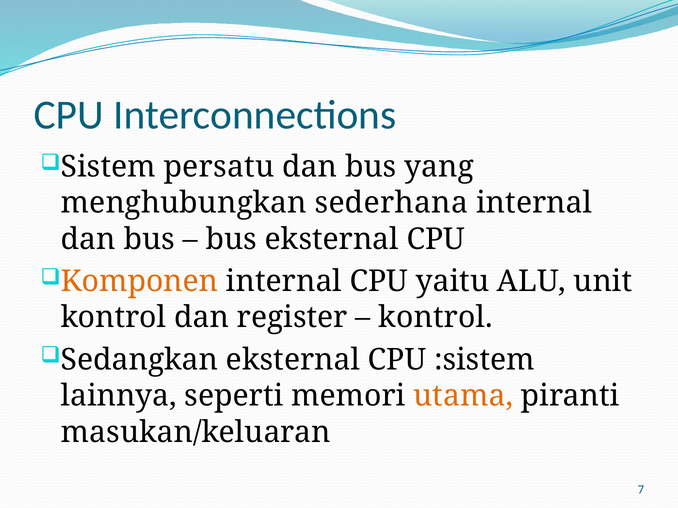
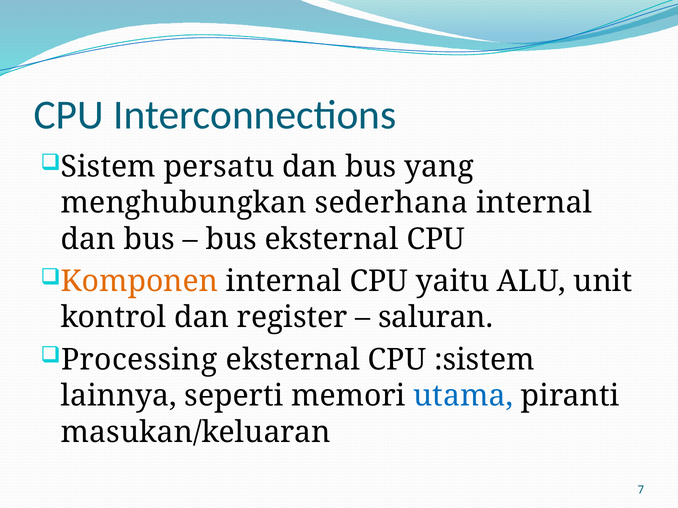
kontrol: kontrol -> saluran (436, 318)
Sedangkan: Sedangkan -> Processing (139, 360)
utama colour: orange -> blue (463, 396)
